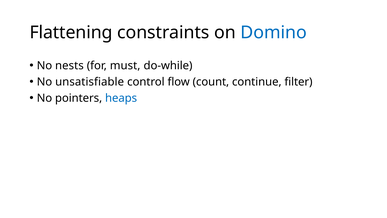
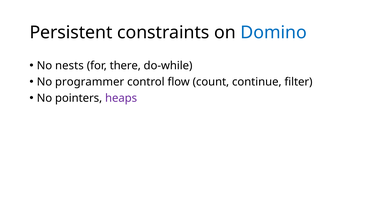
Flattening: Flattening -> Persistent (71, 33)
must: must -> there (125, 65)
unsatisfiable: unsatisfiable -> programmer (90, 82)
heaps colour: blue -> purple (121, 98)
